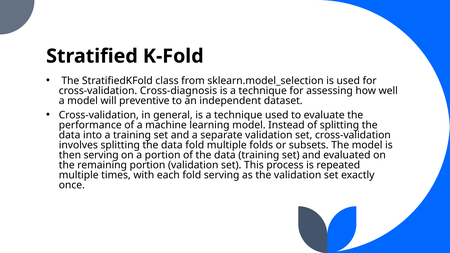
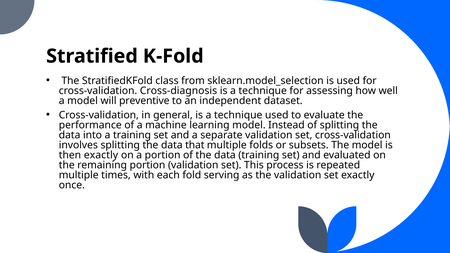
data fold: fold -> that (195, 145)
then serving: serving -> exactly (101, 155)
